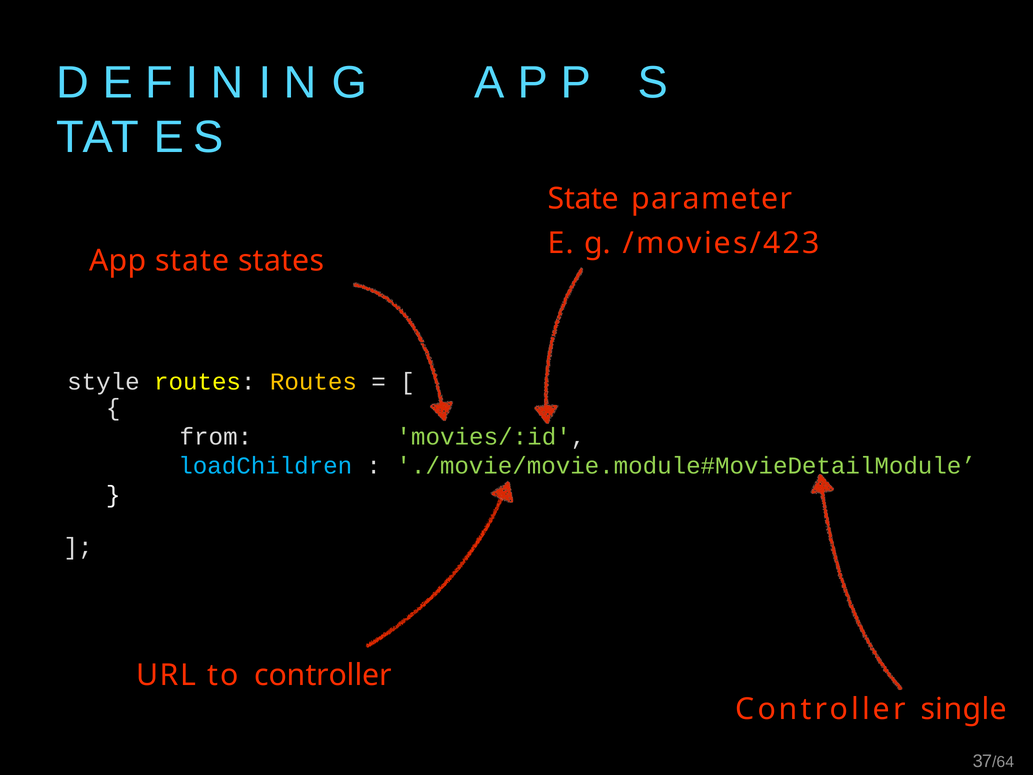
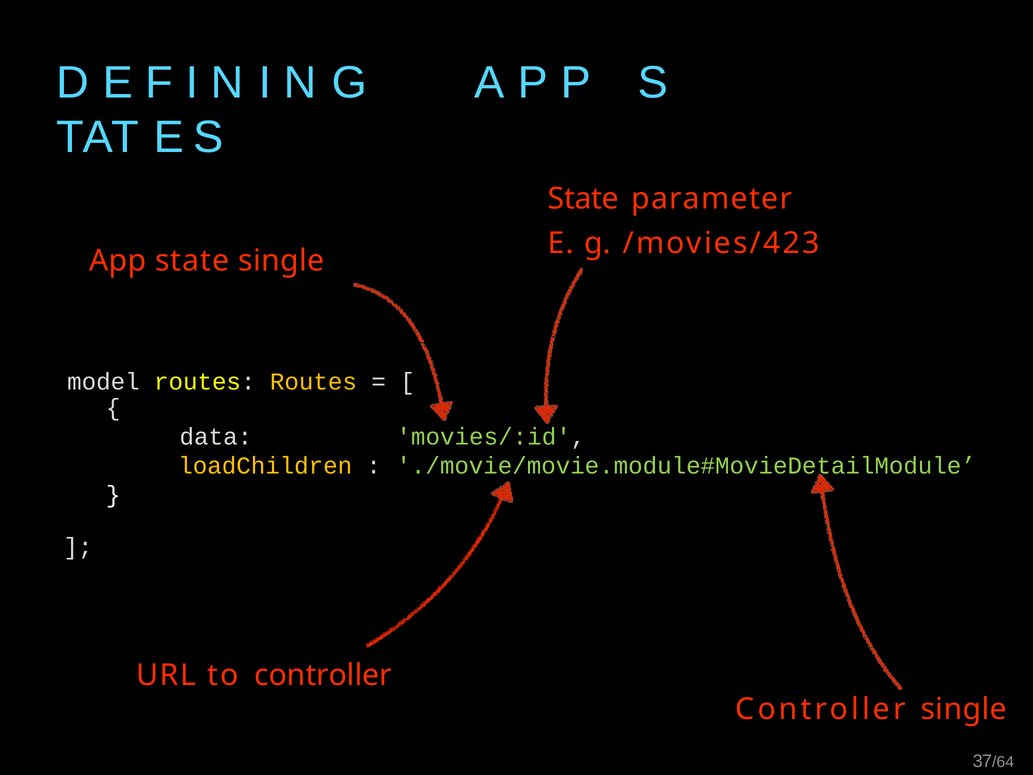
state states: states -> single (281, 261)
style: style -> model (103, 381)
from: from -> data (216, 437)
loadChildren colour: light blue -> yellow (265, 466)
